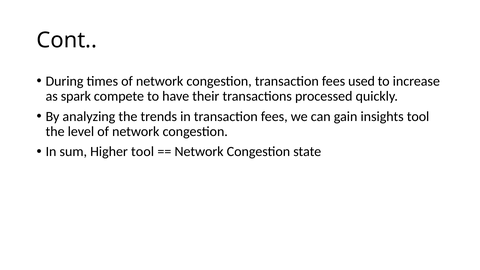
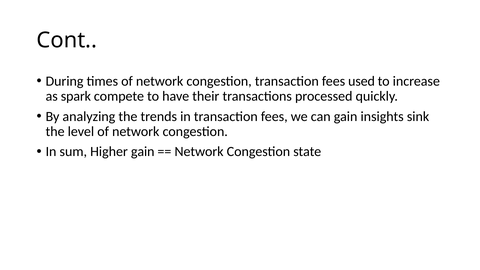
insights tool: tool -> sink (418, 116)
Higher tool: tool -> gain (143, 152)
